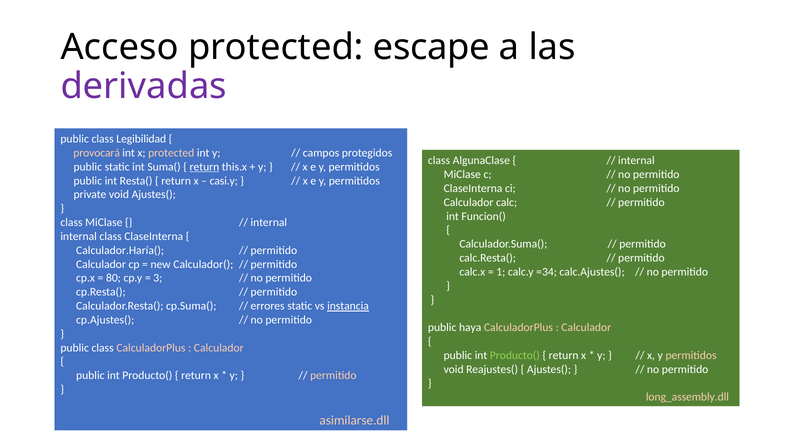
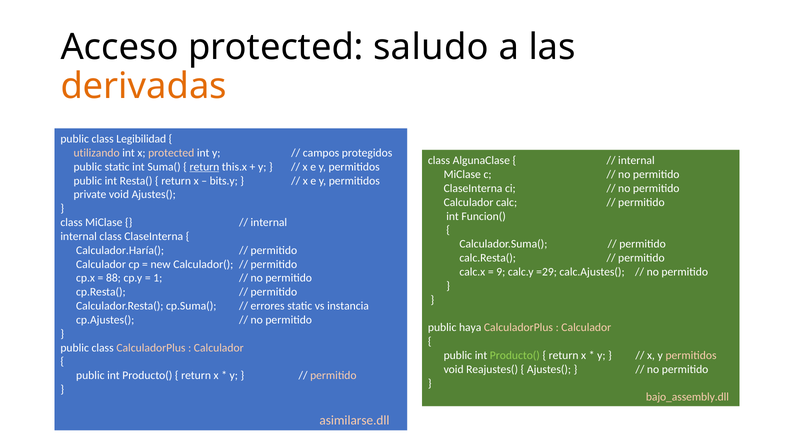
escape: escape -> saludo (431, 47)
derivadas colour: purple -> orange (144, 86)
provocará: provocará -> utilizando (97, 153)
casi.y: casi.y -> bits.y (224, 181)
1: 1 -> 9 (501, 272)
=34: =34 -> =29 (547, 272)
80: 80 -> 88 (113, 278)
3: 3 -> 1 (158, 278)
instancia underline: present -> none (348, 306)
long_assembly.dll: long_assembly.dll -> bajo_assembly.dll (687, 397)
